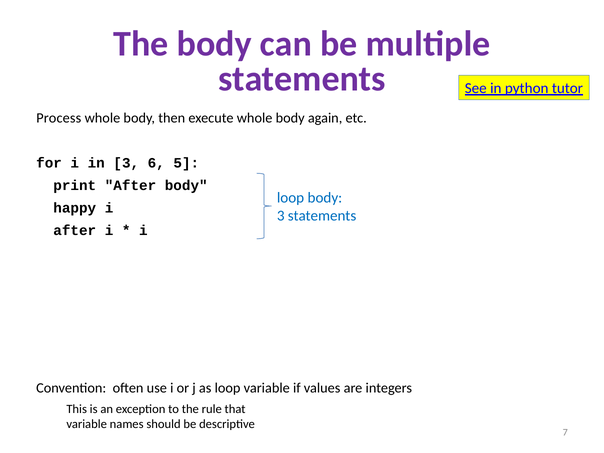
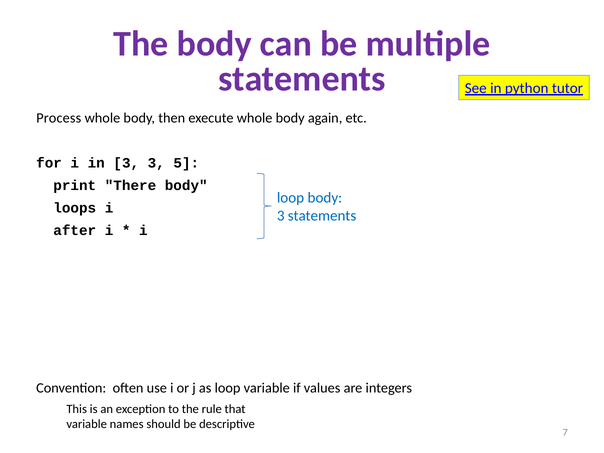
3 6: 6 -> 3 (156, 163)
print After: After -> There (131, 186)
happy: happy -> loops (75, 208)
